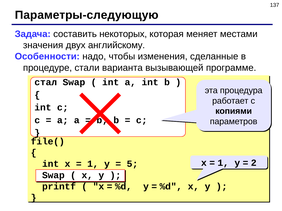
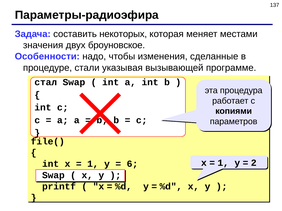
Параметры-следующую: Параметры-следующую -> Параметры-радиоэфира (87, 15)
английскому: английскому -> броуновское (117, 45)
варианта: варианта -> указывая (122, 68)
5: 5 -> 6 (132, 164)
